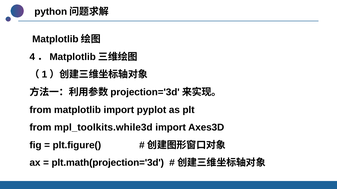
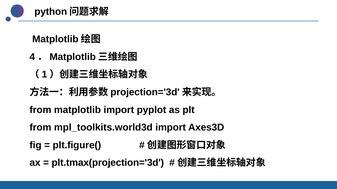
mpl_toolkits.while3d: mpl_toolkits.while3d -> mpl_toolkits.world3d (103, 128)
plt.math(projection='3d: plt.math(projection='3d -> plt.tmax(projection='3d (108, 163)
